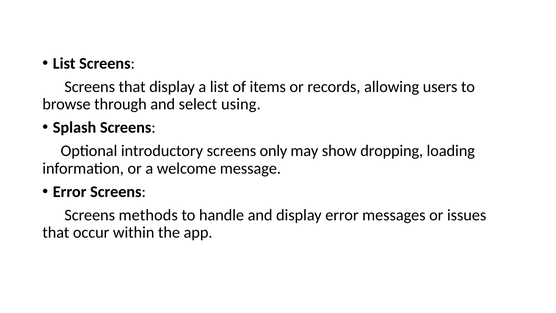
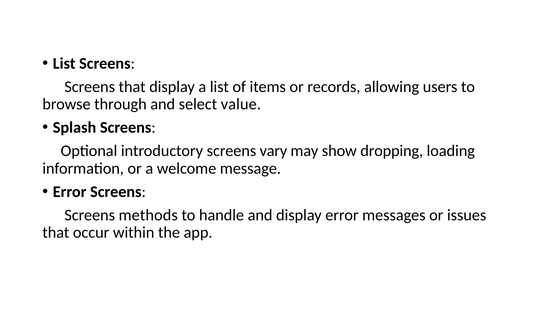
using: using -> value (241, 104)
only: only -> vary (273, 151)
